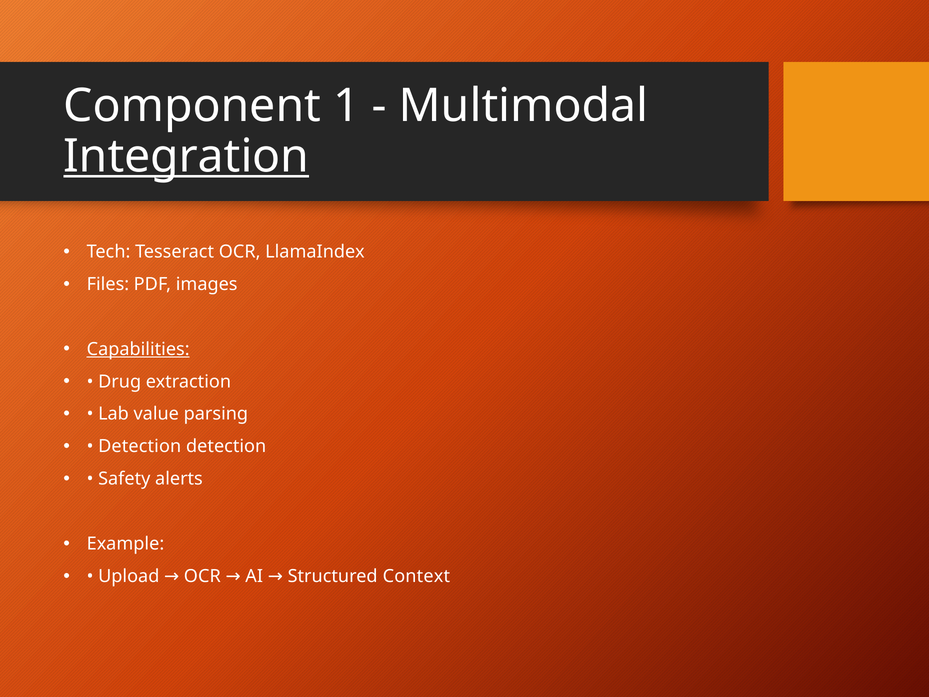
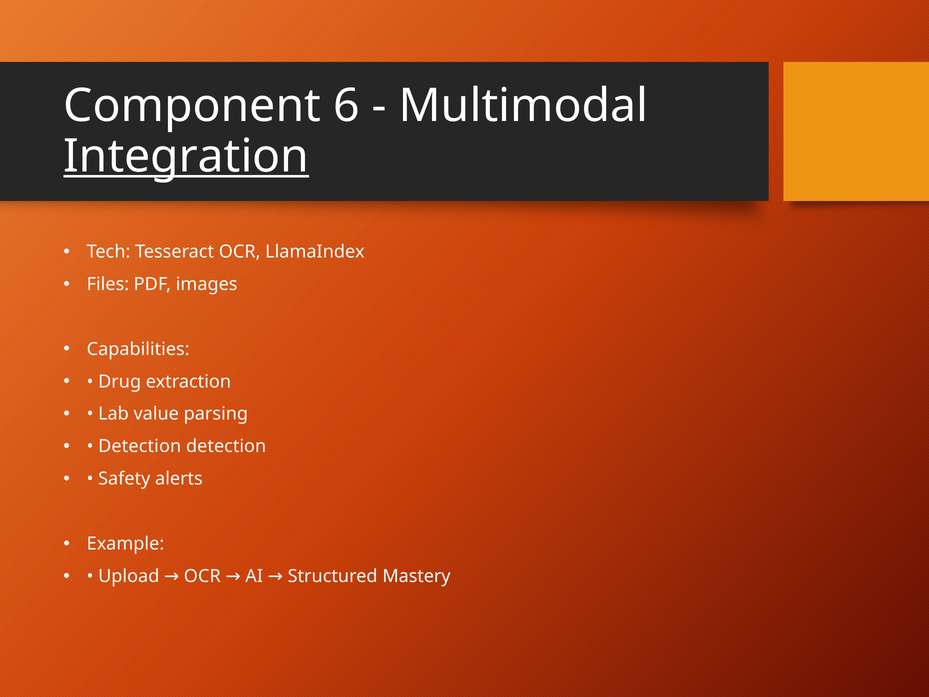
1: 1 -> 6 (346, 106)
Capabilities underline: present -> none (138, 349)
Context: Context -> Mastery (416, 576)
